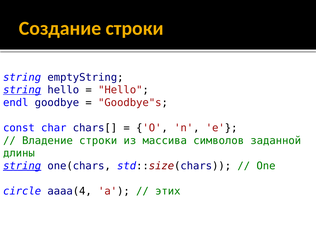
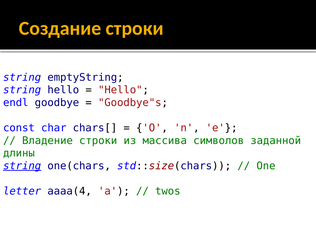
string underline: present -> none (22, 90)
circle: circle -> letter (22, 191)
этих: этих -> twos (168, 191)
